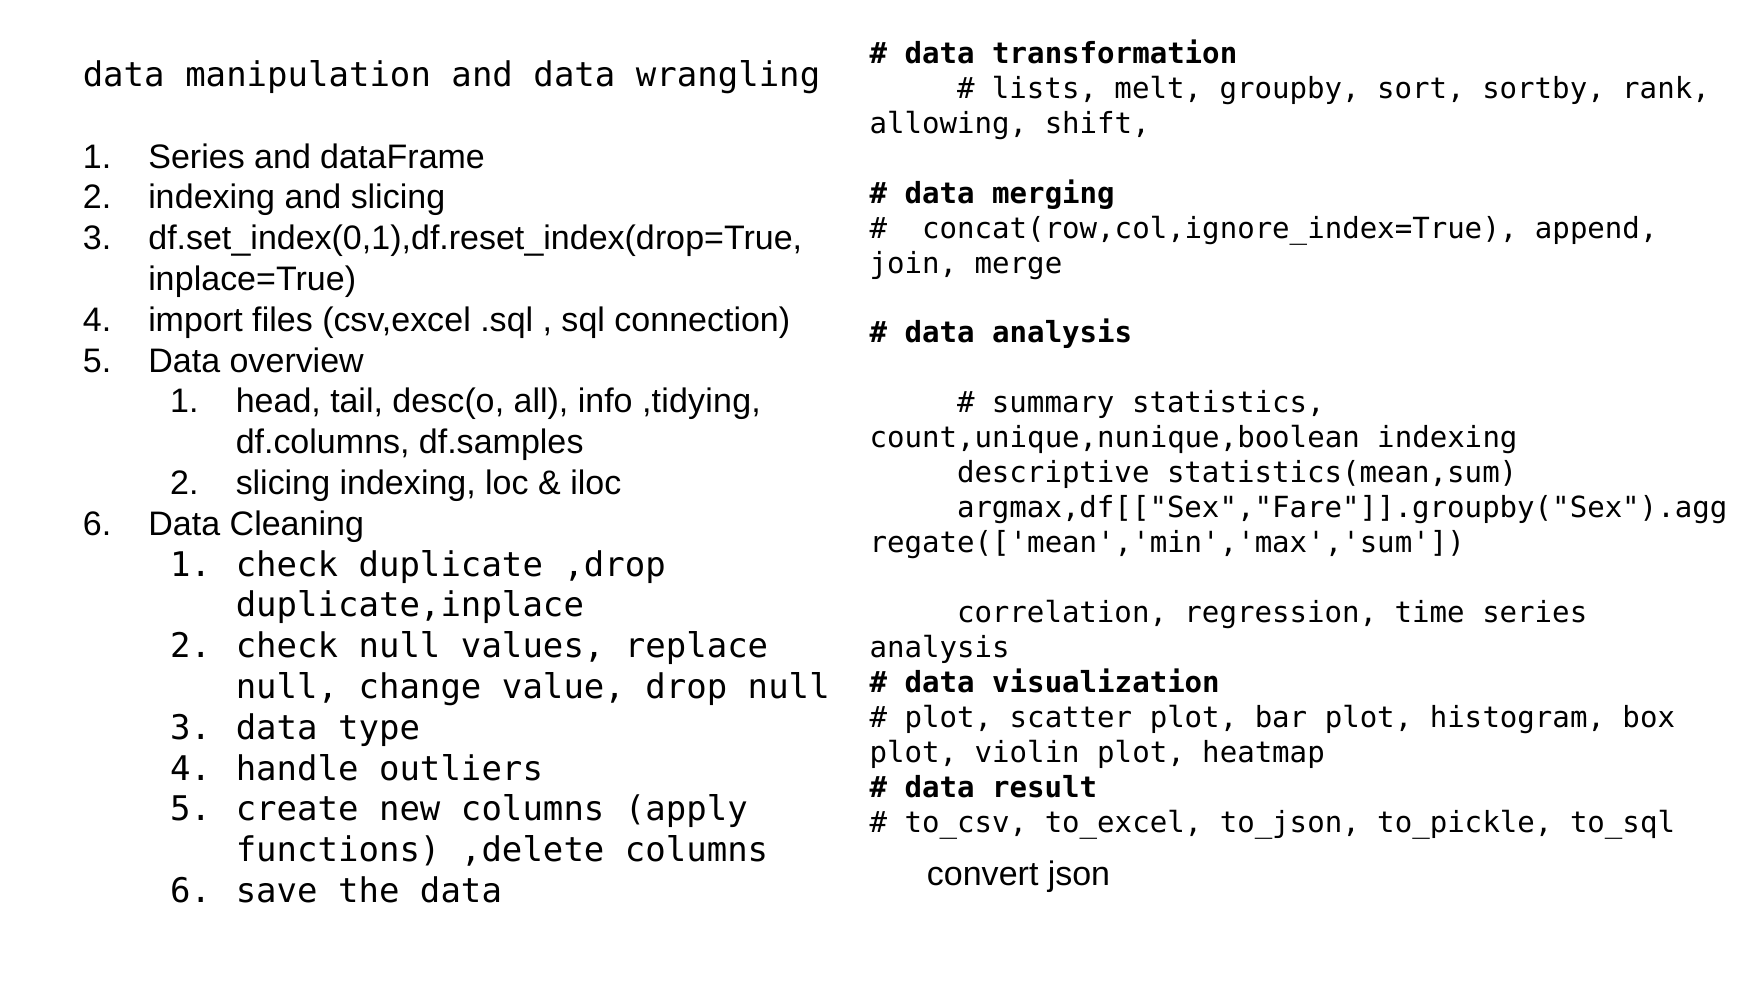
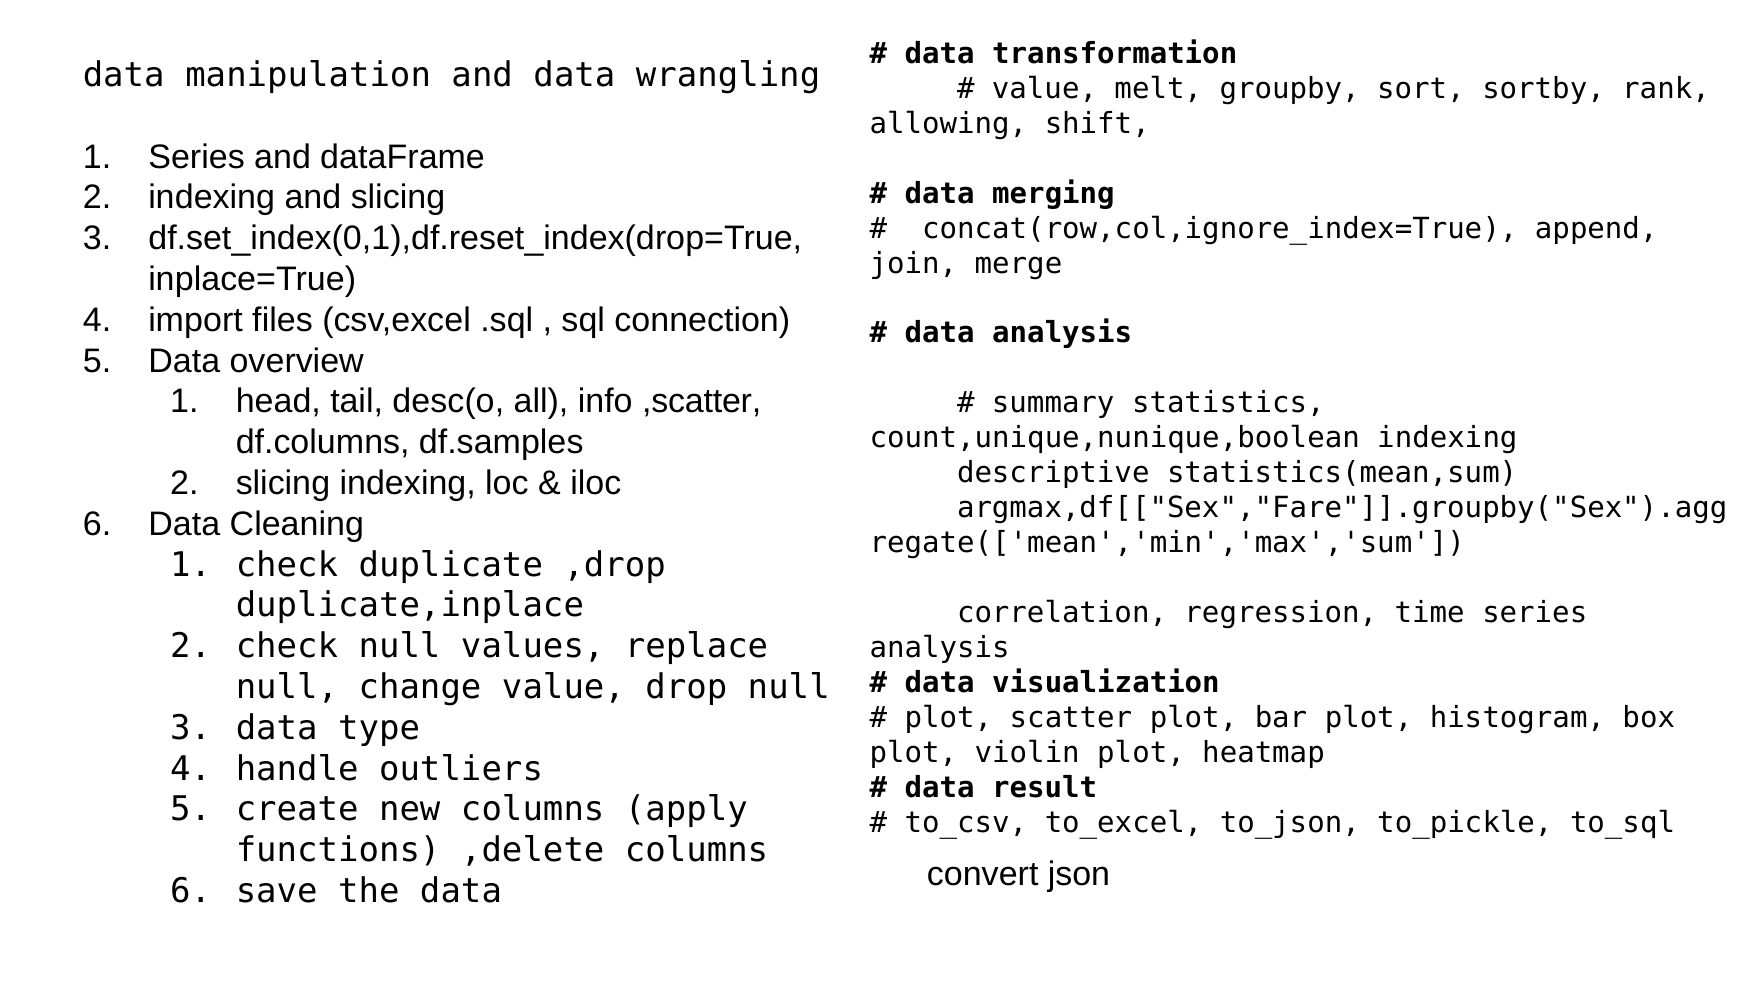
lists: lists -> value (1045, 89)
,tidying: ,tidying -> ,scatter (702, 402)
